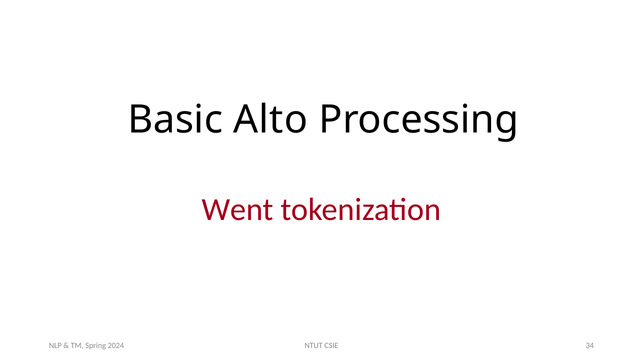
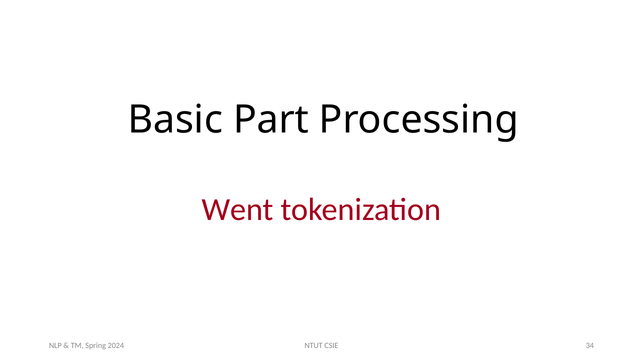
Alto: Alto -> Part (271, 119)
